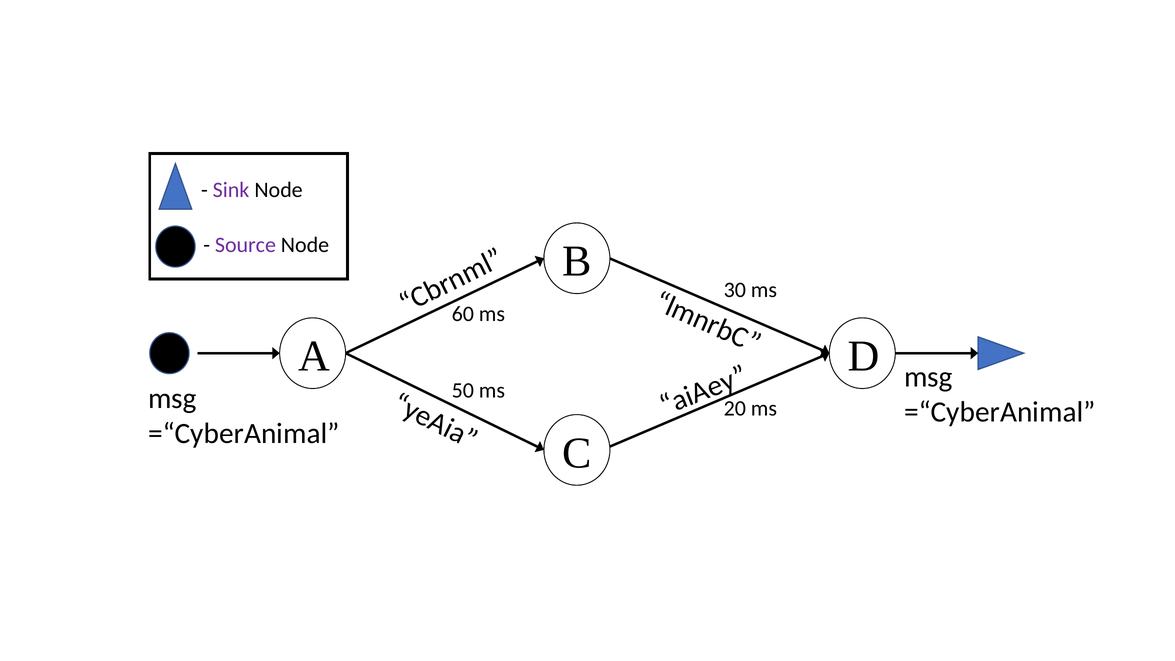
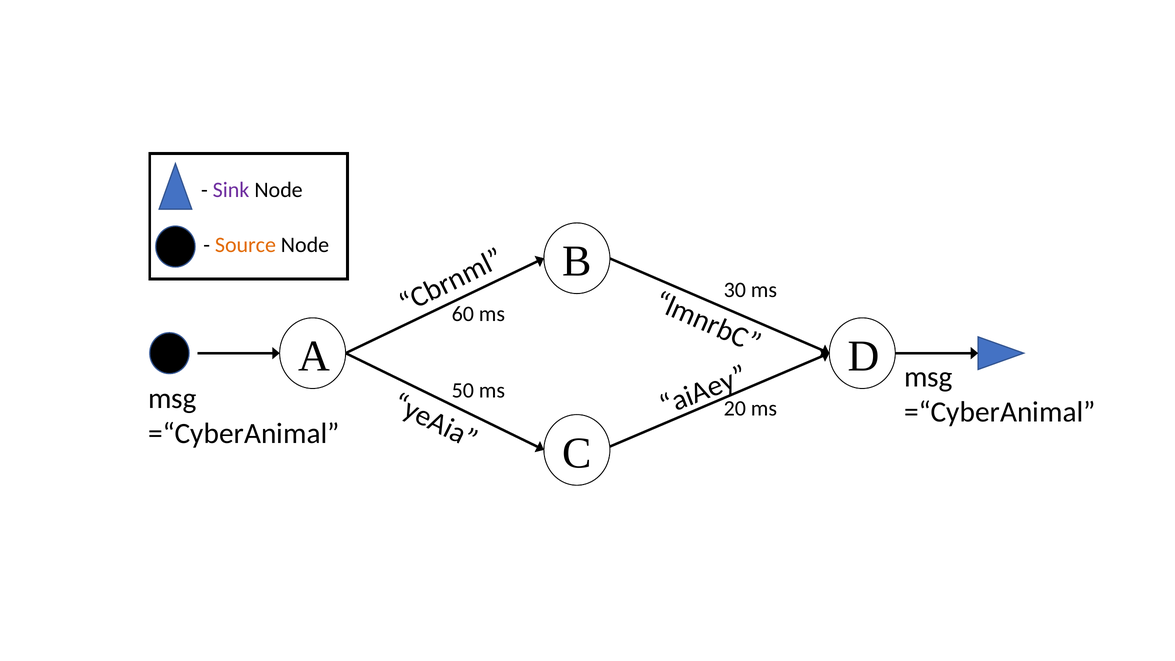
Source colour: purple -> orange (245, 245)
